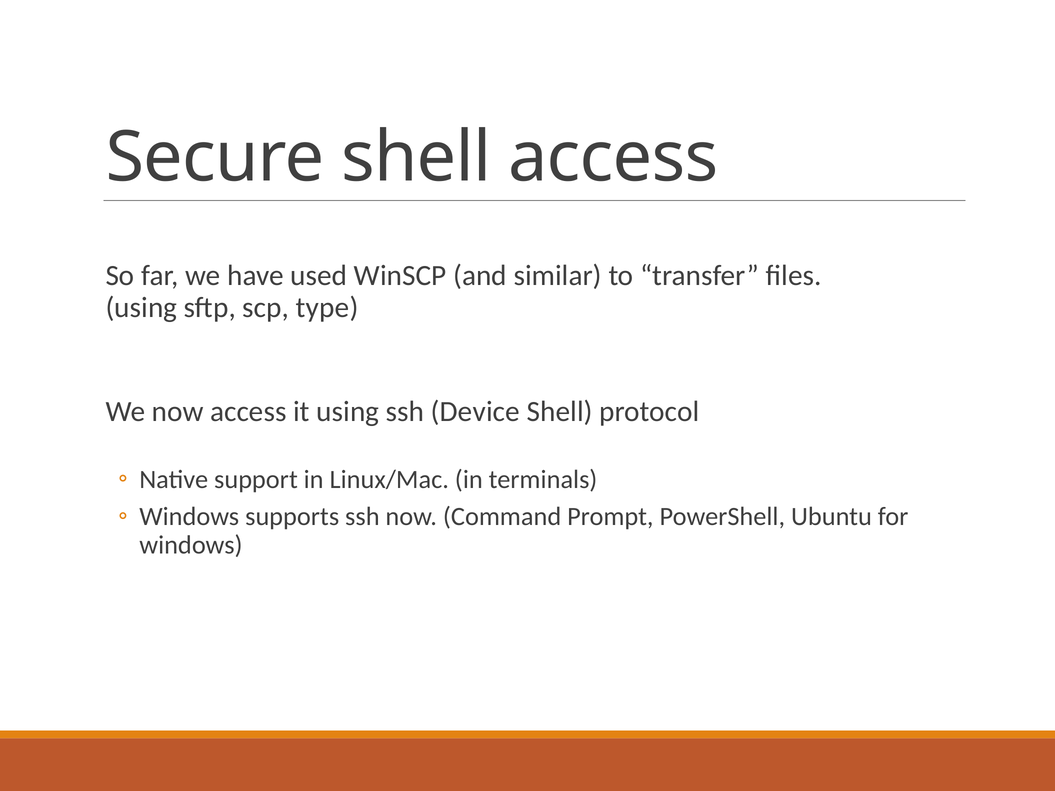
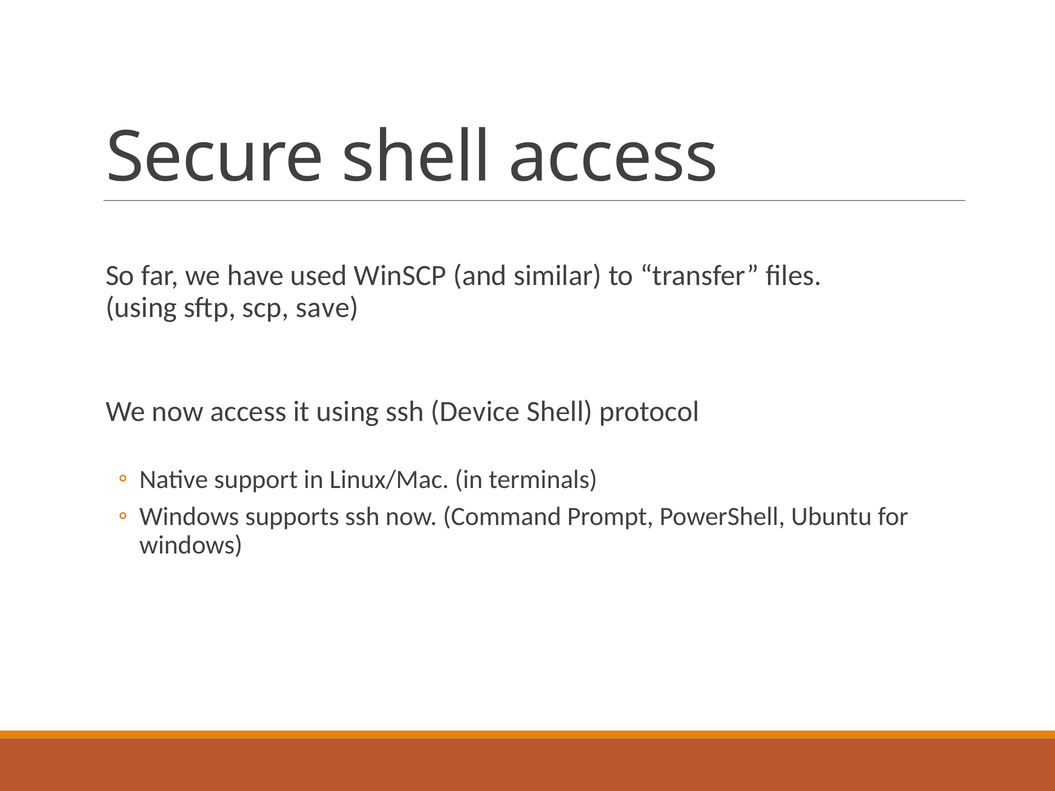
type: type -> save (327, 308)
